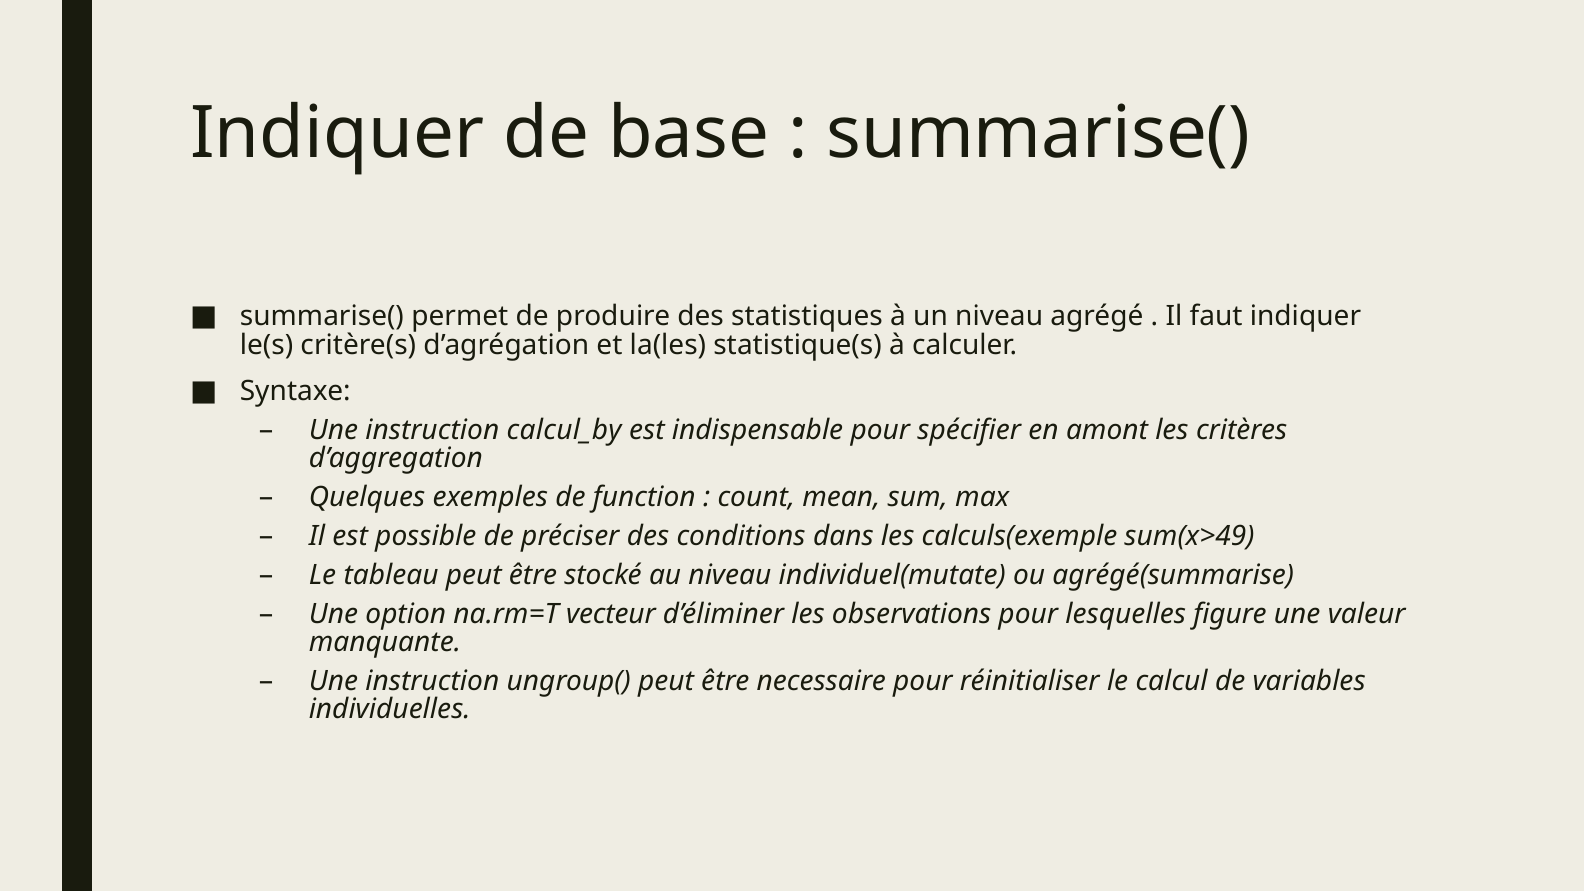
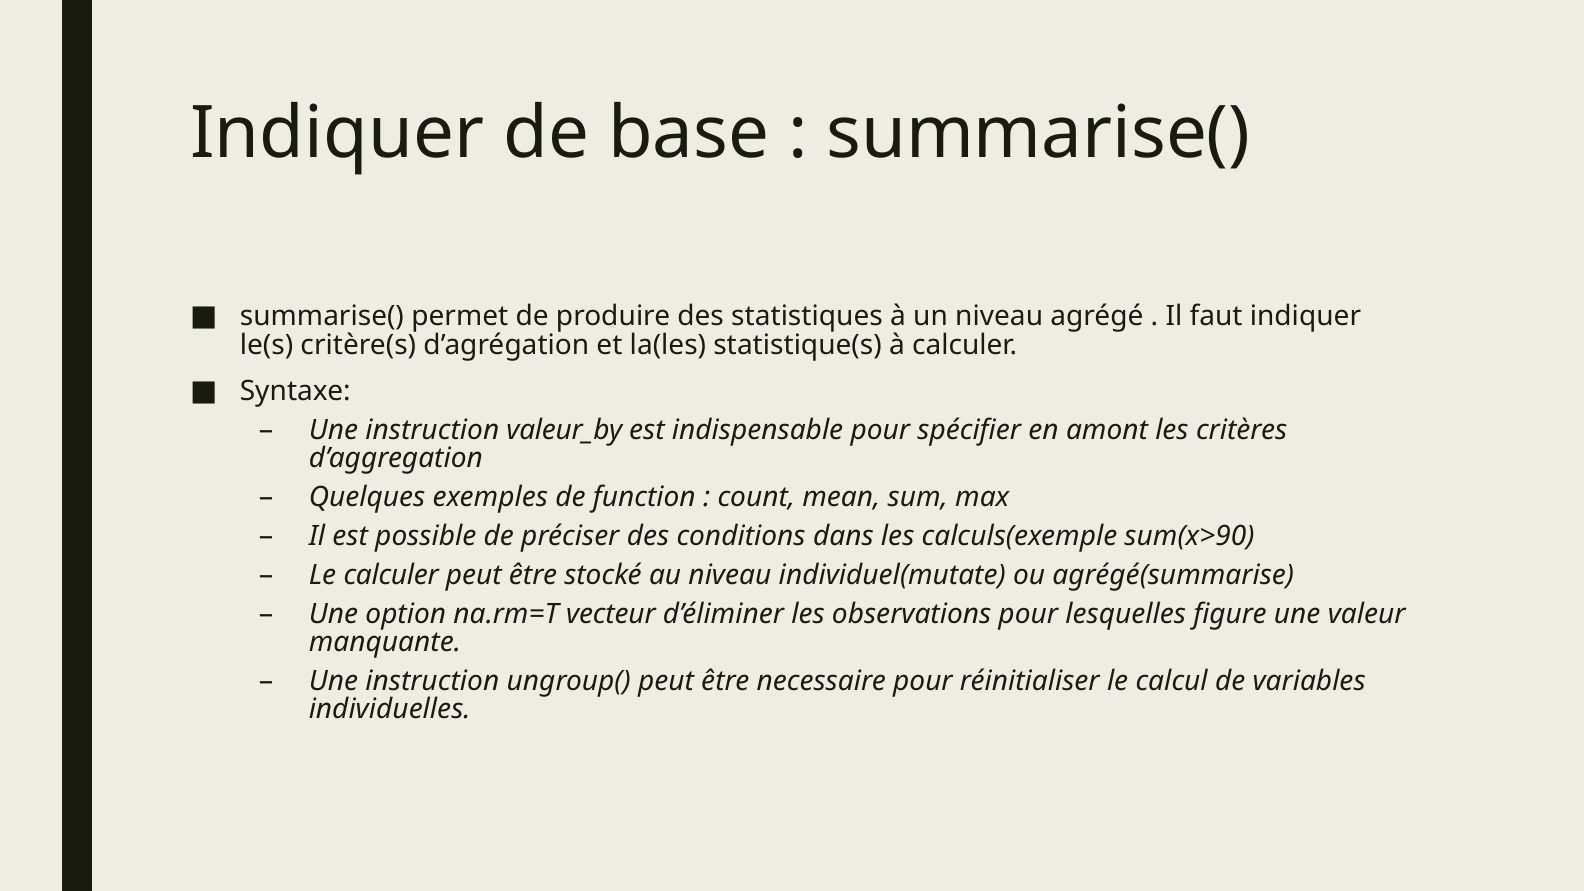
calcul_by: calcul_by -> valeur_by (564, 430)
sum(x>49: sum(x>49 -> sum(x>90 (1190, 536)
Le tableau: tableau -> calculer (391, 575)
